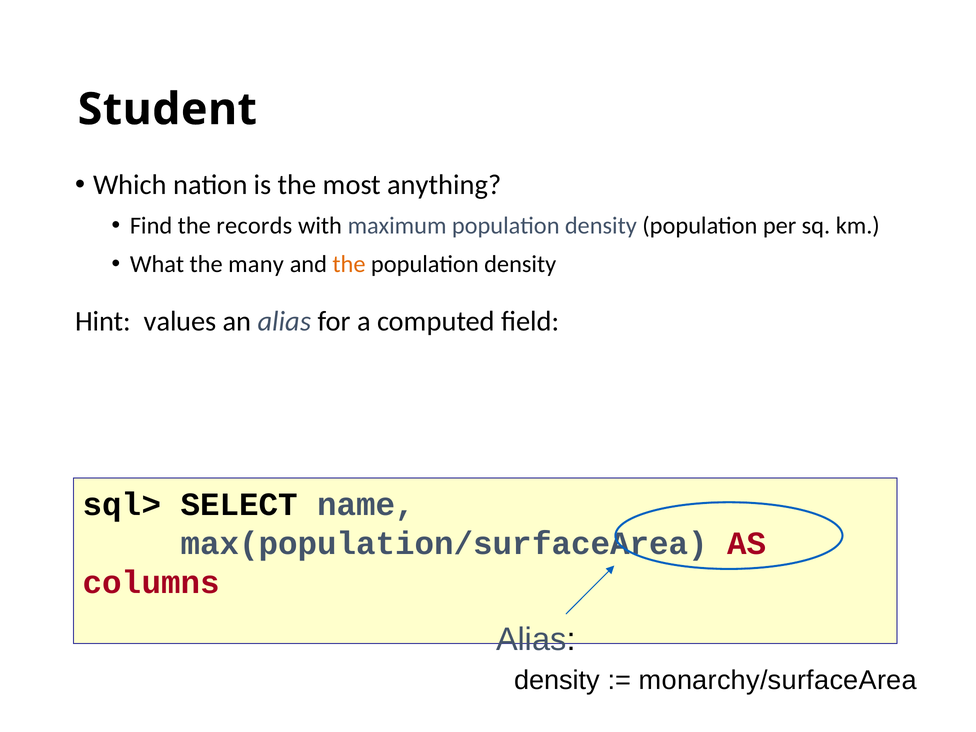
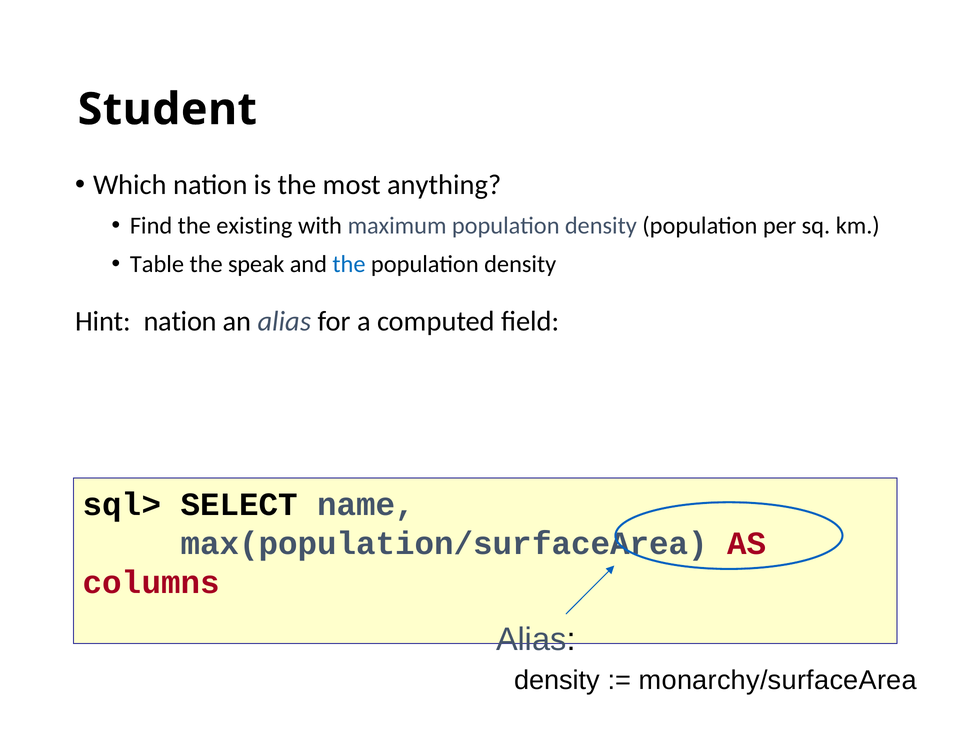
records: records -> existing (254, 226)
What: What -> Table (157, 264)
many: many -> speak (256, 264)
the colour: orange -> blue (349, 264)
Hint values: values -> nation (180, 321)
